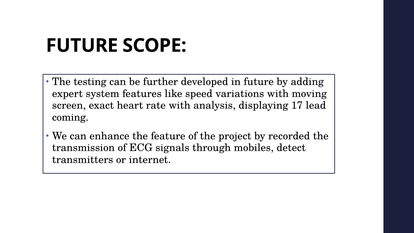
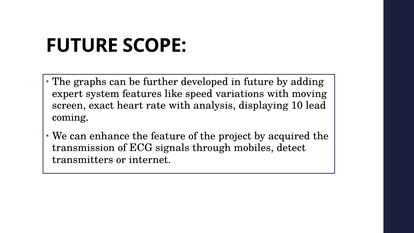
testing: testing -> graphs (90, 82)
17: 17 -> 10 (297, 105)
recorded: recorded -> acquired (289, 136)
